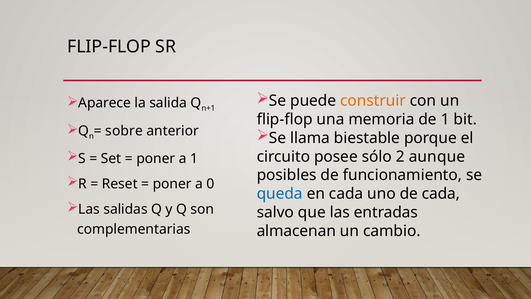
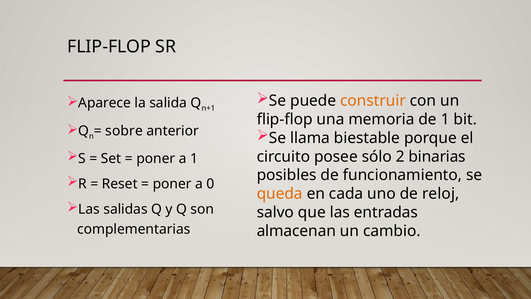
aunque: aunque -> binarias (437, 156)
queda colour: blue -> orange (280, 194)
de cada: cada -> reloj (441, 194)
